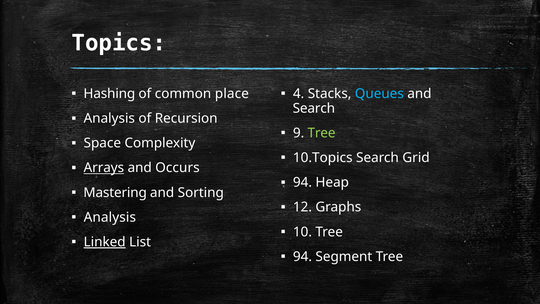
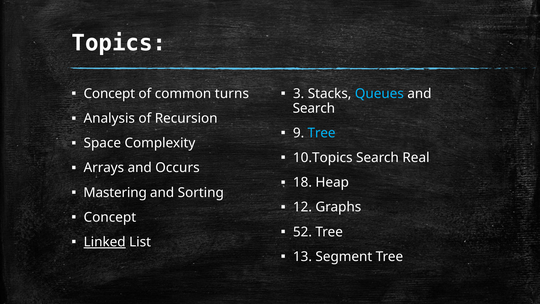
Hashing: Hashing -> Concept (109, 94)
place: place -> turns (232, 94)
4: 4 -> 3 (299, 94)
Tree colour: light green -> light blue (322, 133)
Grid: Grid -> Real (416, 158)
Arrays underline: present -> none (104, 168)
94: 94 -> 18 (302, 182)
Analysis: Analysis -> Concept (110, 217)
10: 10 -> 52 (302, 232)
94: 94 -> 13 (302, 256)
